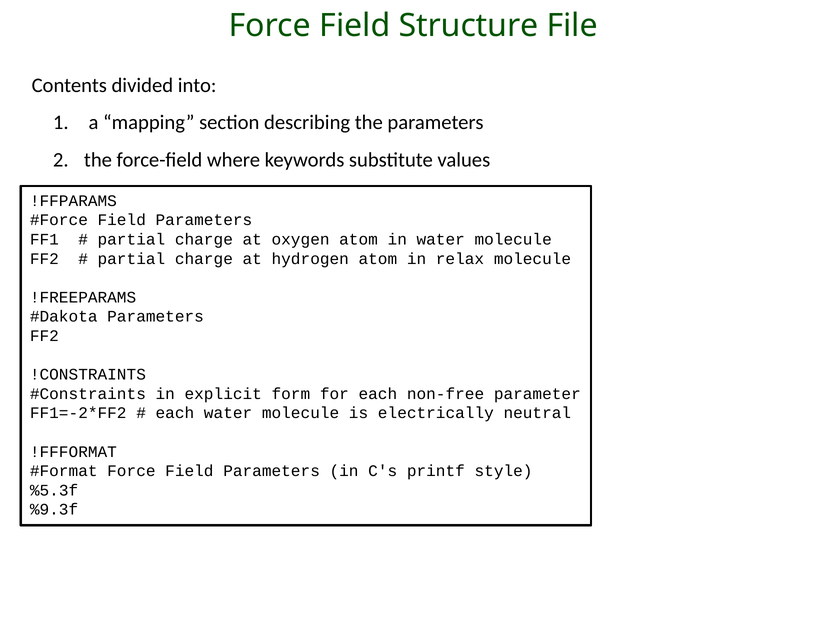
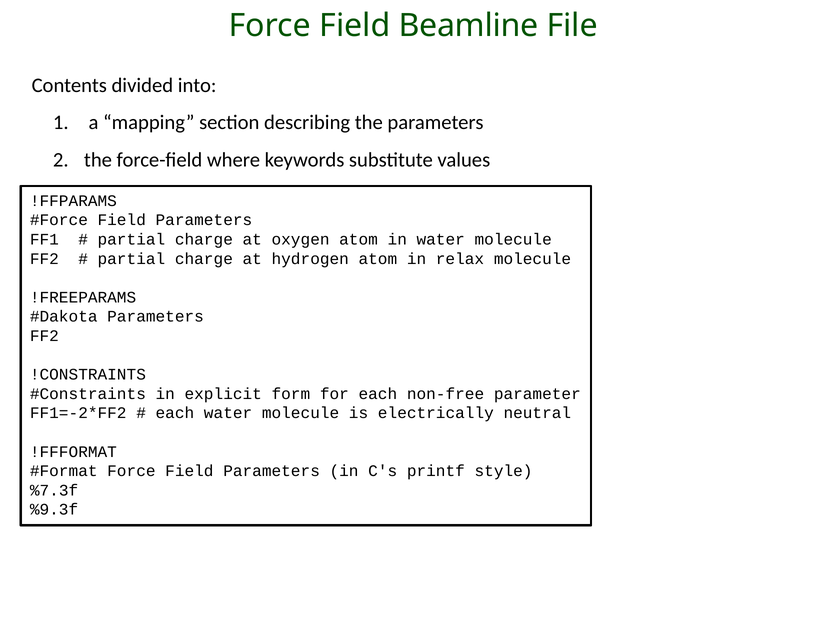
Structure: Structure -> Beamline (469, 26)
%5.3f: %5.3f -> %7.3f (54, 491)
